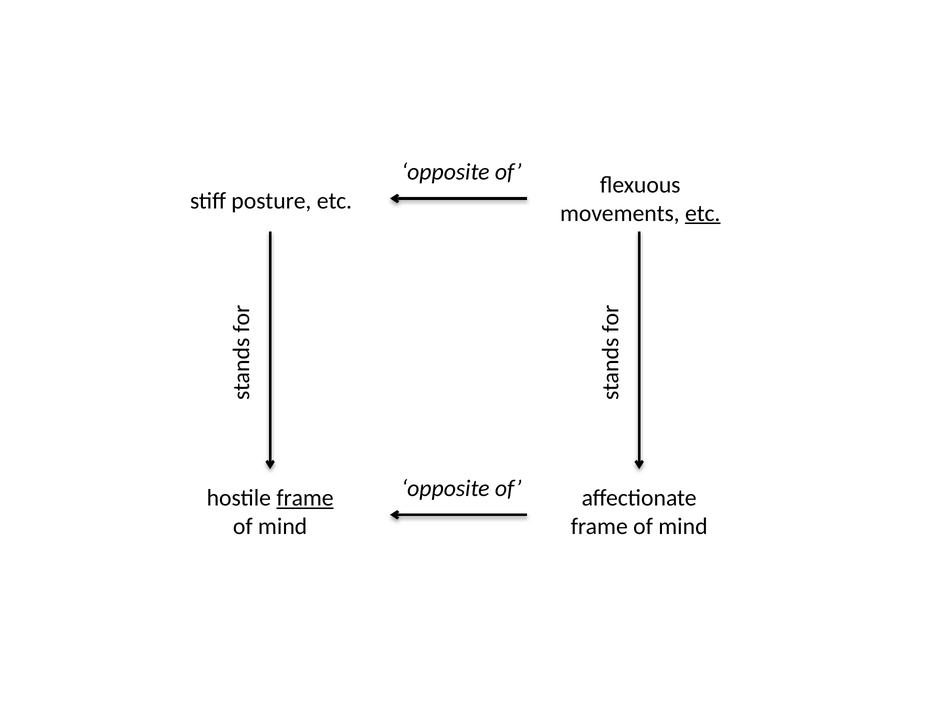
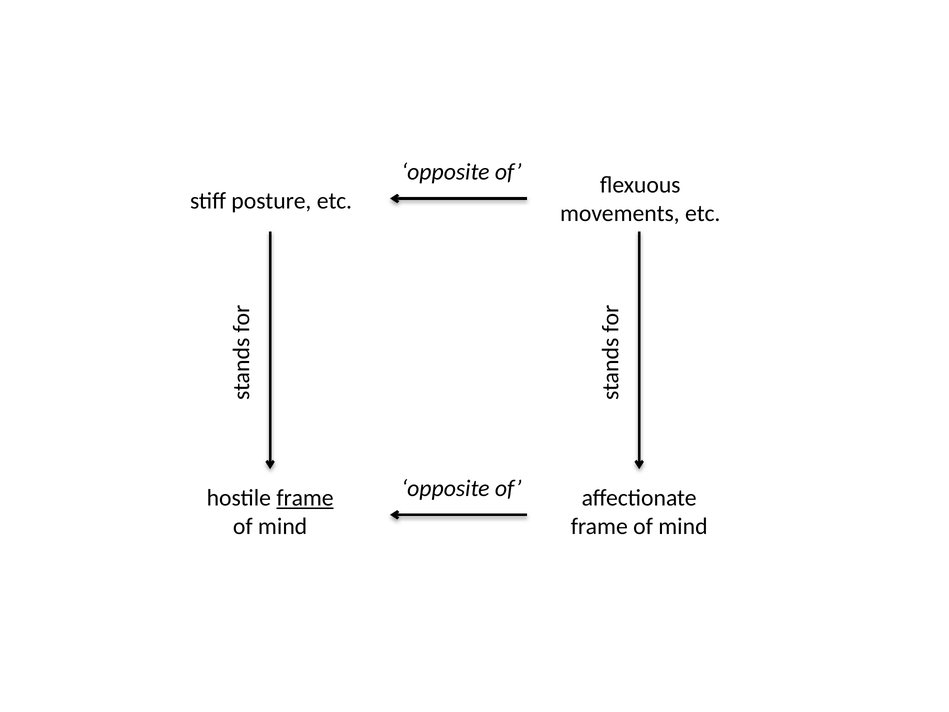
etc underline: present -> none (703, 213)
